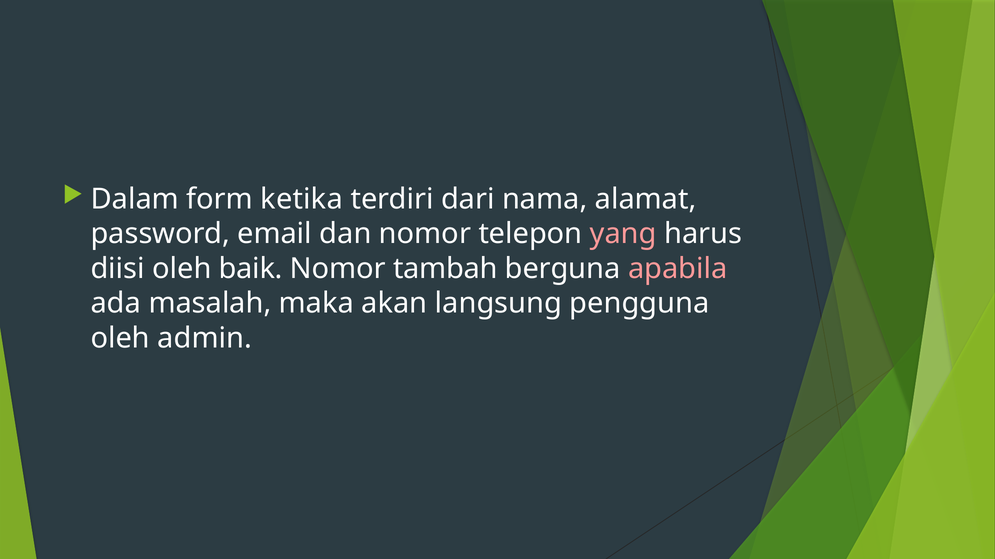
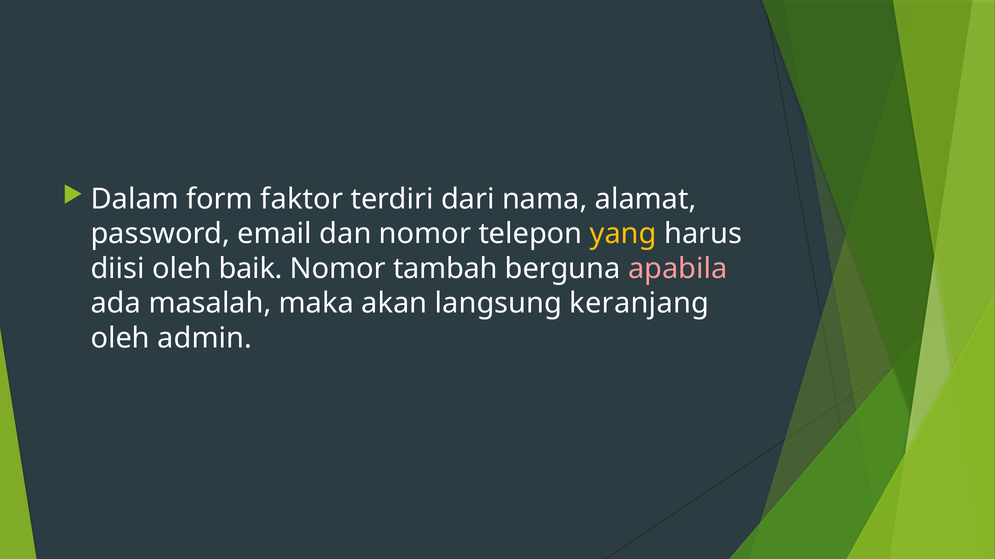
ketika: ketika -> faktor (302, 199)
yang colour: pink -> yellow (623, 234)
pengguna: pengguna -> keranjang (639, 304)
